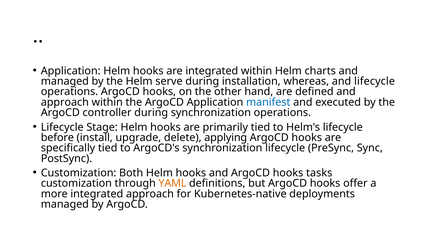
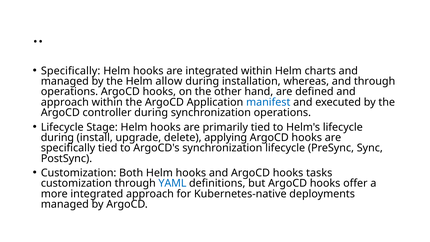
Application: Application -> Specifically (71, 71)
serve: serve -> allow (169, 81)
and lifecycle: lifecycle -> through (375, 81)
before: before -> during (57, 138)
YAML colour: orange -> blue (172, 183)
